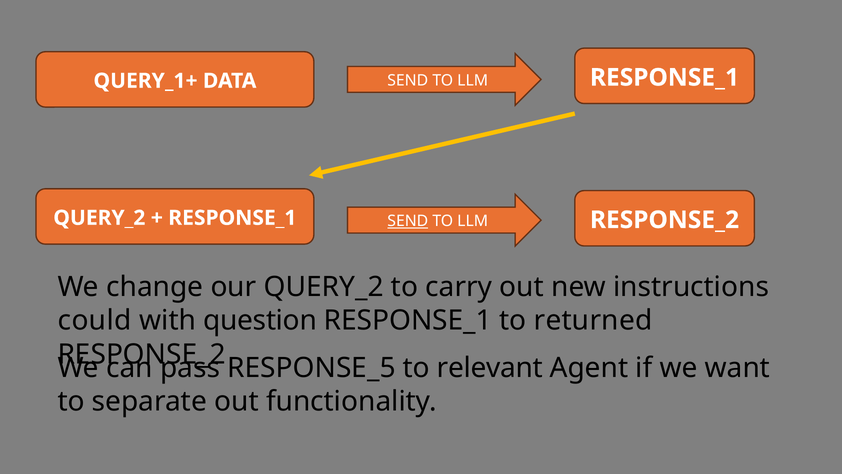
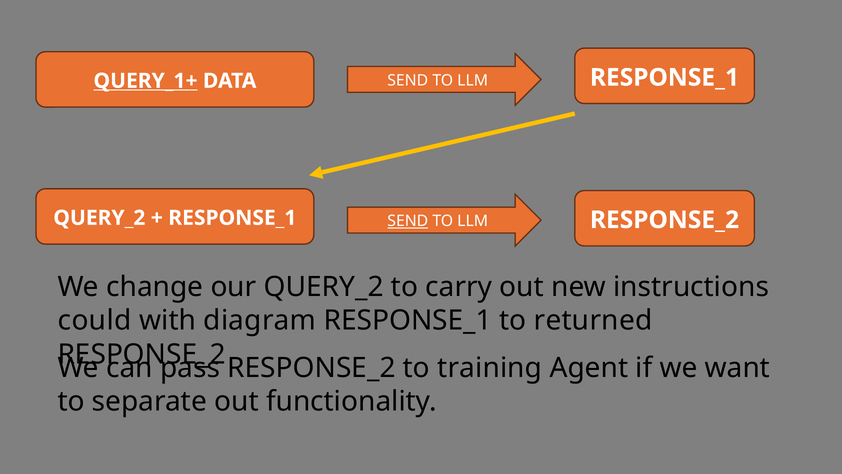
QUERY_1+ underline: none -> present (145, 81)
question: question -> diagram (260, 320)
RESPONSE_5: RESPONSE_5 -> RESPONSE_2 (311, 368)
relevant: relevant -> training (490, 368)
